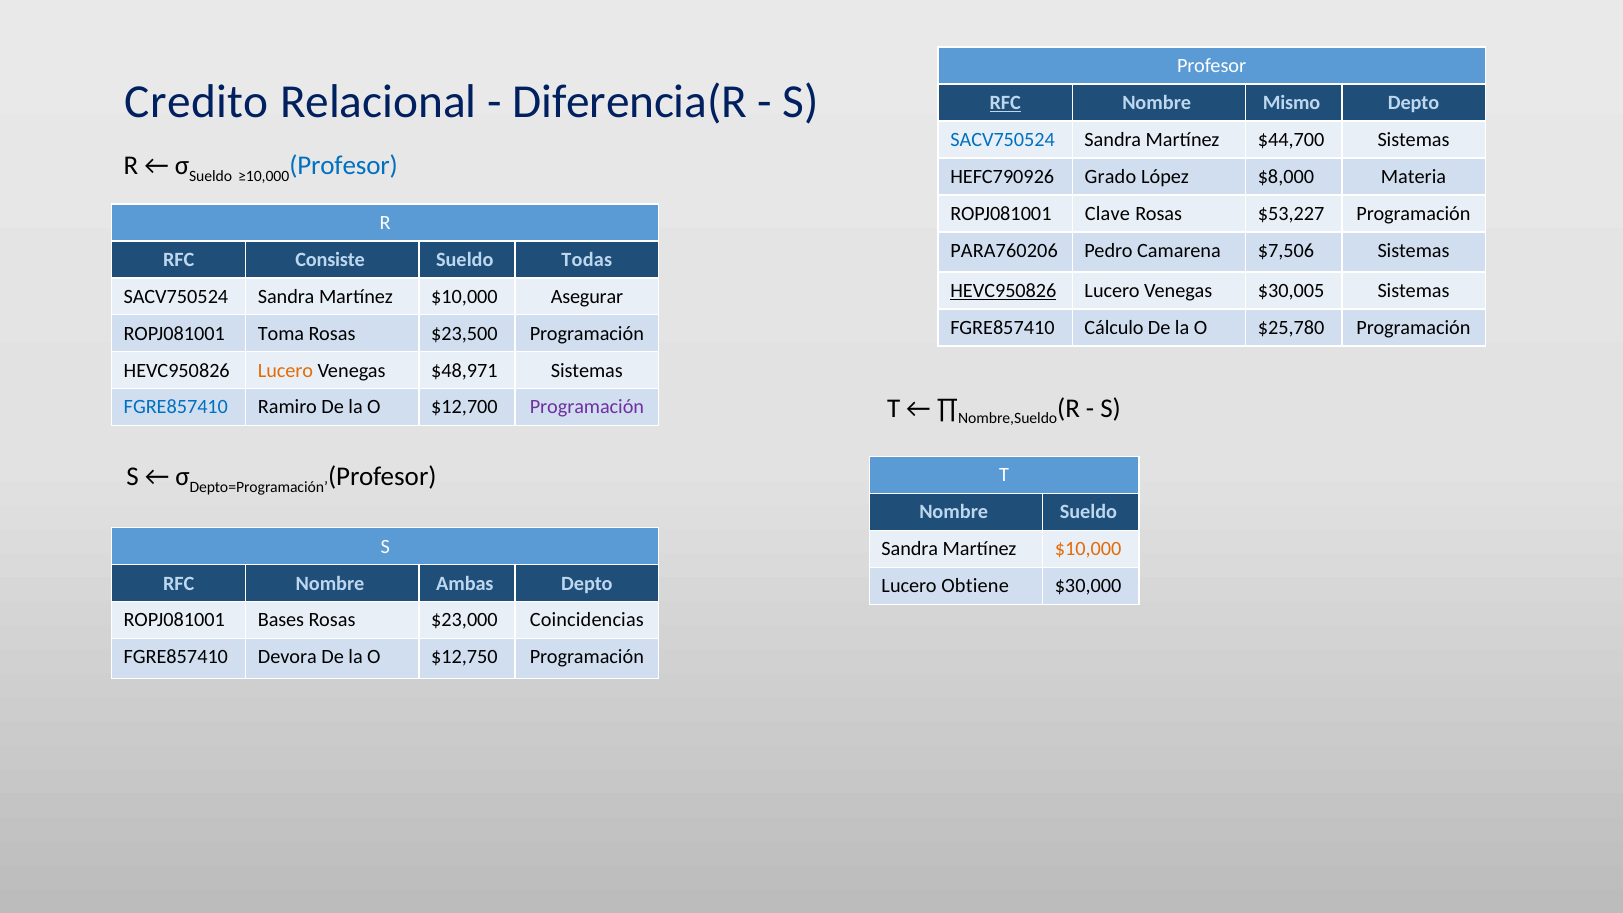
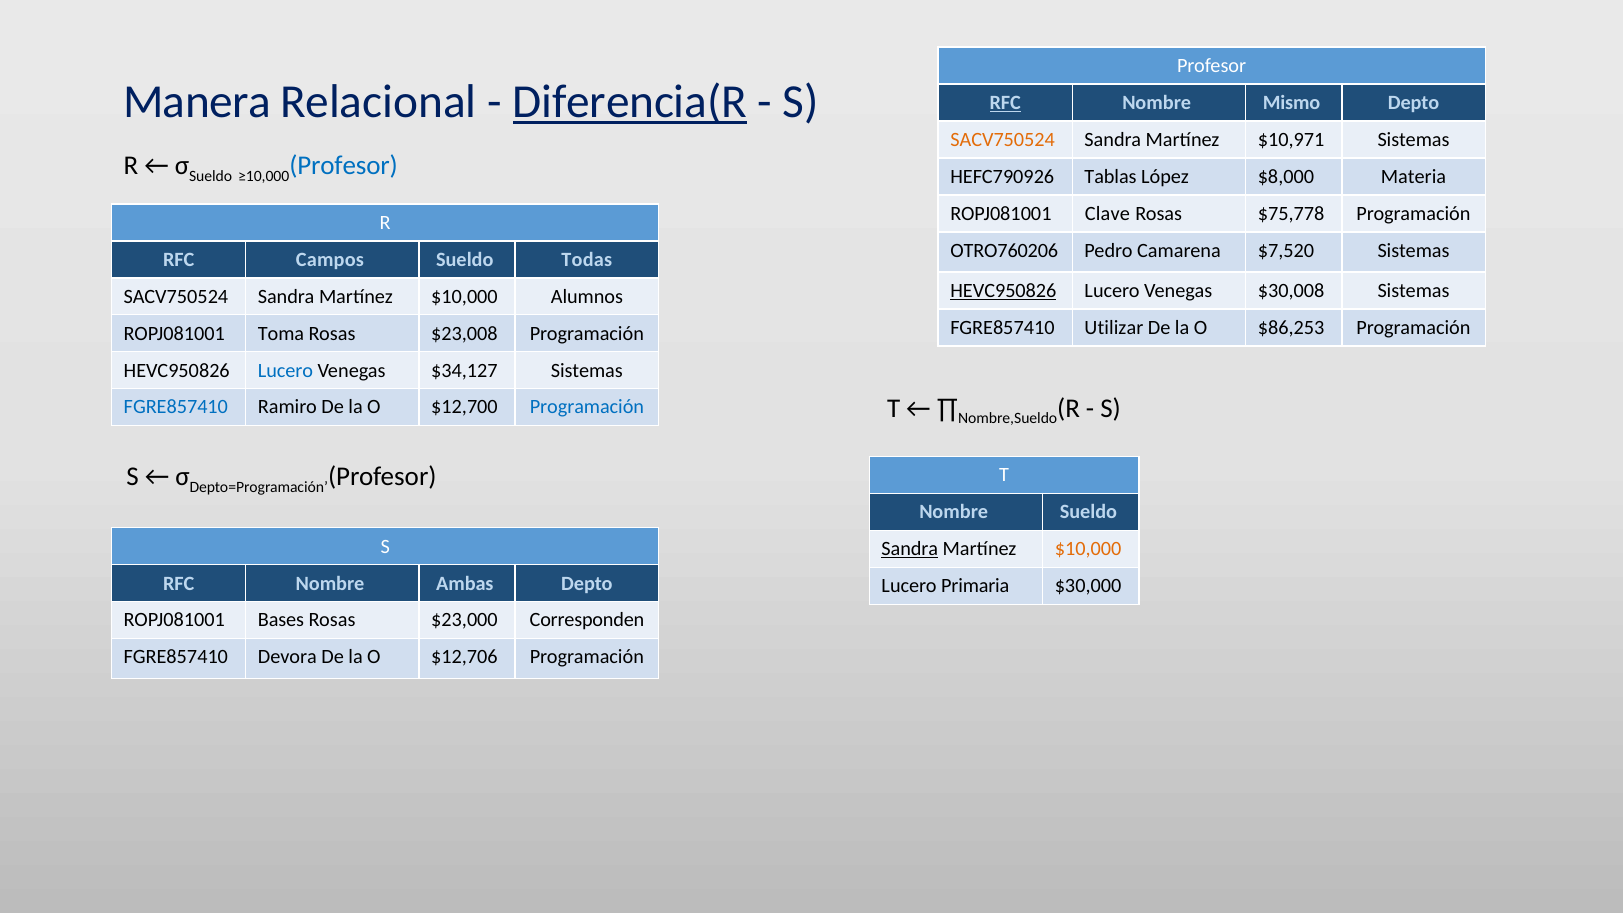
Credito: Credito -> Manera (197, 102)
Diferencia(R underline: none -> present (630, 102)
SACV750524 colour: blue -> orange (1003, 140)
$44,700: $44,700 -> $10,971 (1291, 140)
Grado: Grado -> Tablas (1111, 177)
$53,227: $53,227 -> $75,778 (1291, 214)
PARA760206: PARA760206 -> OTRO760206 (1004, 251)
$7,506: $7,506 -> $7,520 (1286, 251)
Consiste: Consiste -> Campos (330, 259)
$30,005: $30,005 -> $30,008 (1291, 291)
Asegurar: Asegurar -> Alumnos (587, 296)
Cálculo: Cálculo -> Utilizar (1114, 328)
$25,780: $25,780 -> $86,253 (1291, 328)
$23,500: $23,500 -> $23,008 (464, 333)
Lucero colour: orange -> blue (285, 370)
$48,971: $48,971 -> $34,127 (464, 370)
Programación colour: purple -> blue (587, 407)
Sandra underline: none -> present (910, 549)
Obtiene: Obtiene -> Primaria (975, 586)
Coincidencias: Coincidencias -> Corresponden (587, 620)
$12,750: $12,750 -> $12,706 (464, 657)
